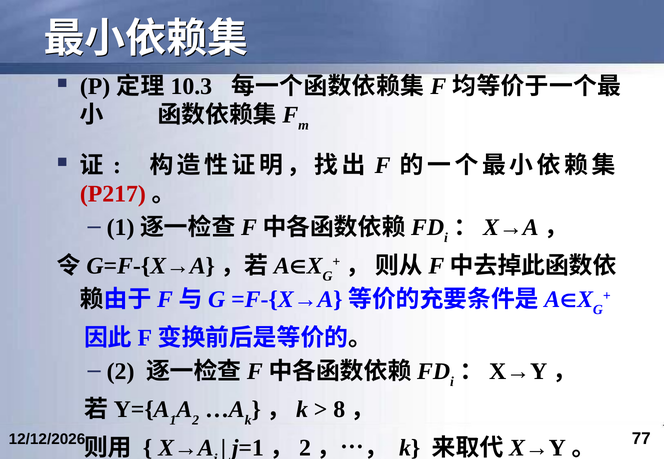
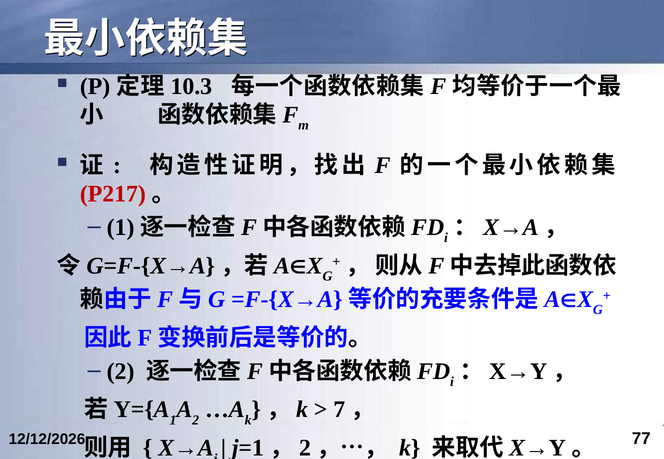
8: 8 -> 7 (339, 410)
